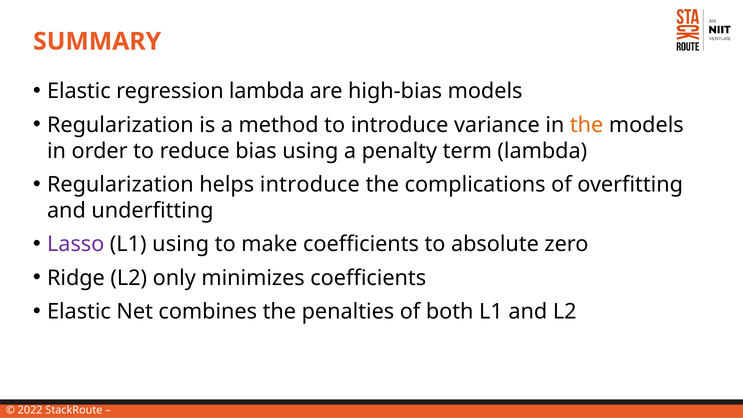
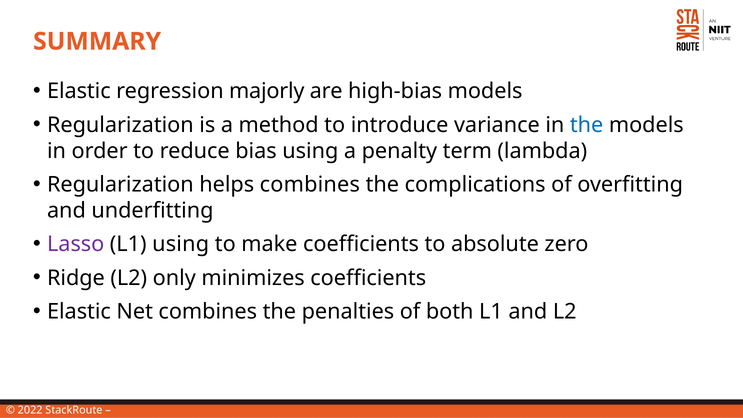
regression lambda: lambda -> majorly (267, 91)
the colour: orange -> blue (587, 125)
helps introduce: introduce -> combines (310, 185)
